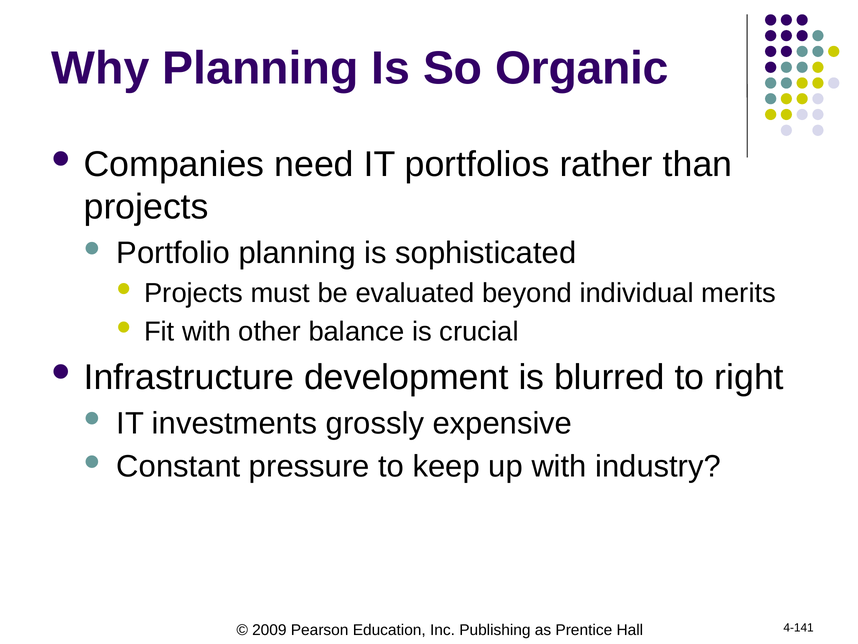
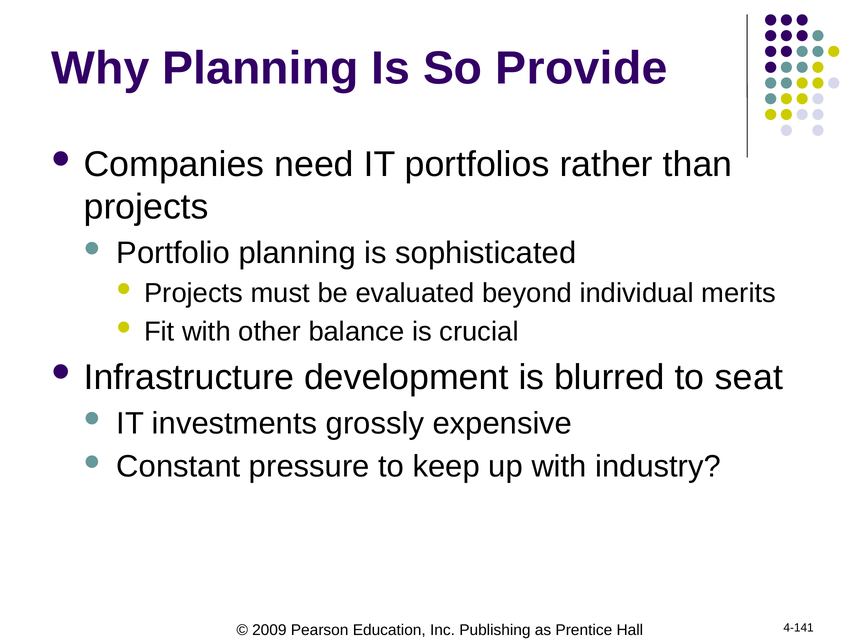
Organic: Organic -> Provide (582, 68)
right: right -> seat (749, 377)
